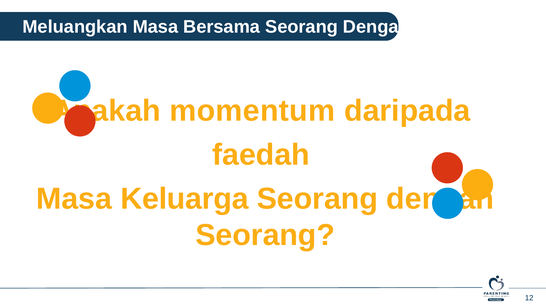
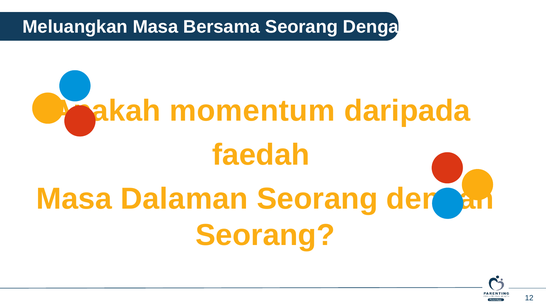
Keluarga: Keluarga -> Dalaman (184, 199)
